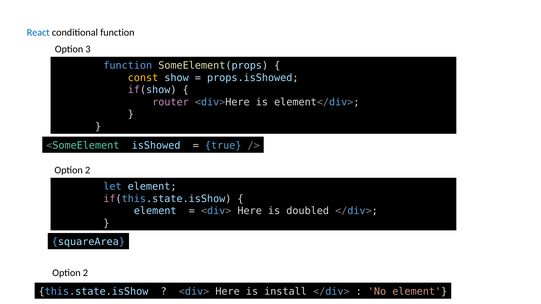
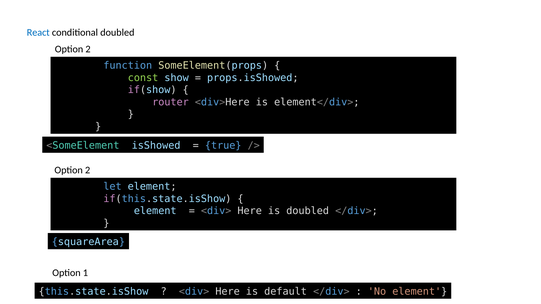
conditional function: function -> doubled (117, 33)
3: 3 -> 2 (88, 49)
const colour: yellow -> light green (143, 78)
2: 2 -> 1 (85, 273)
install: install -> default (286, 292)
